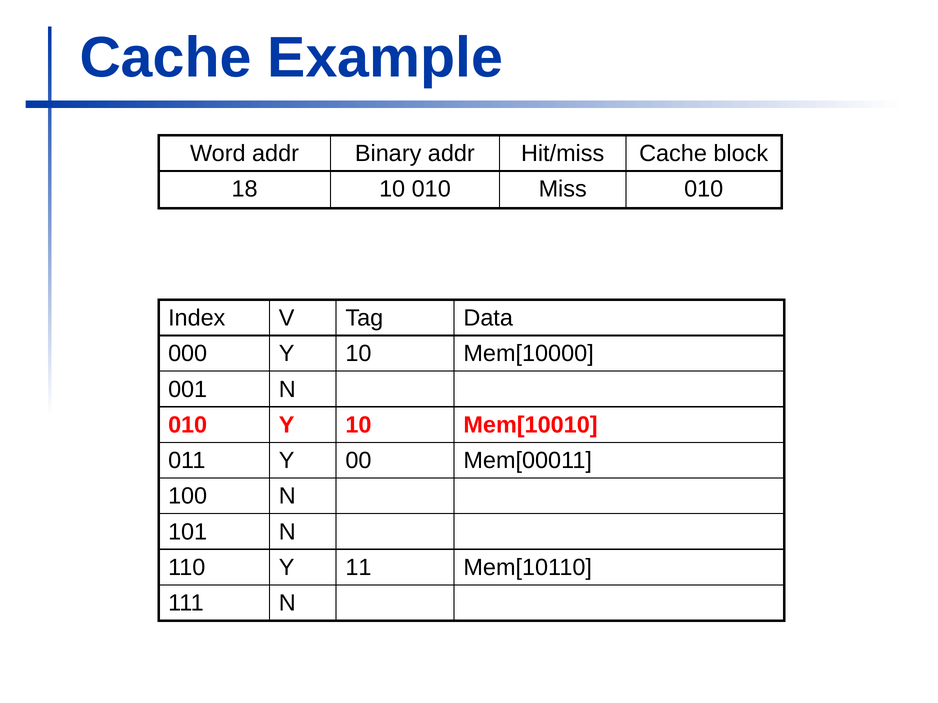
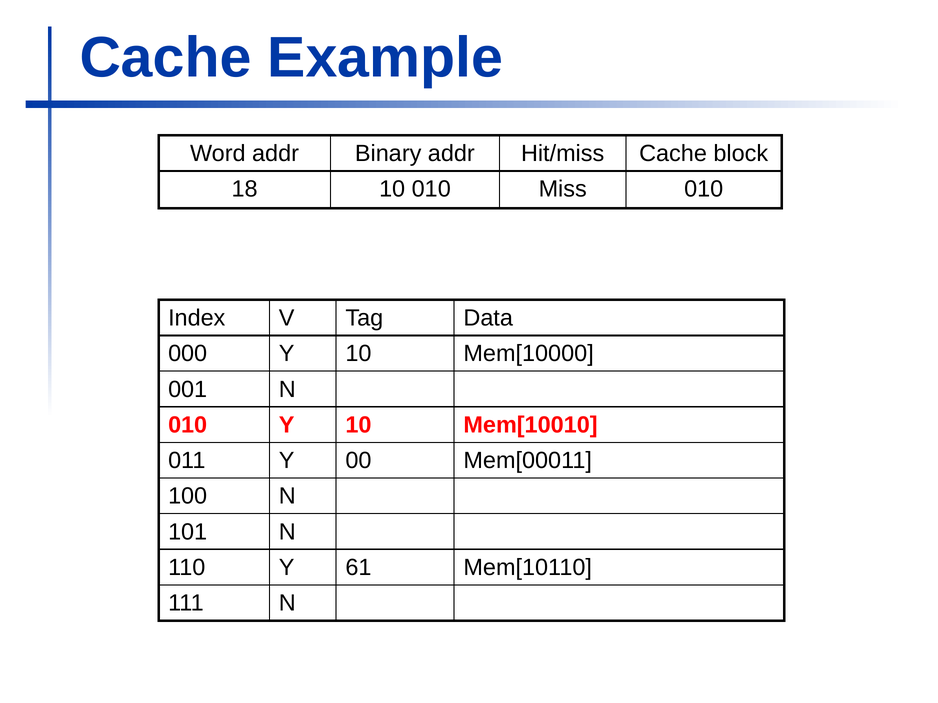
11: 11 -> 61 (358, 568)
